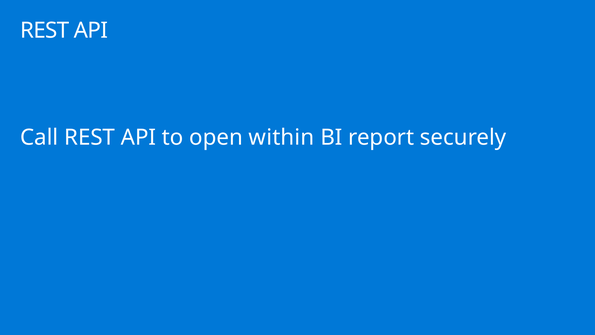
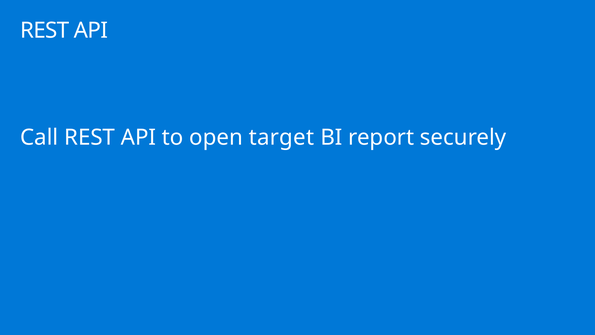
within: within -> target (281, 137)
